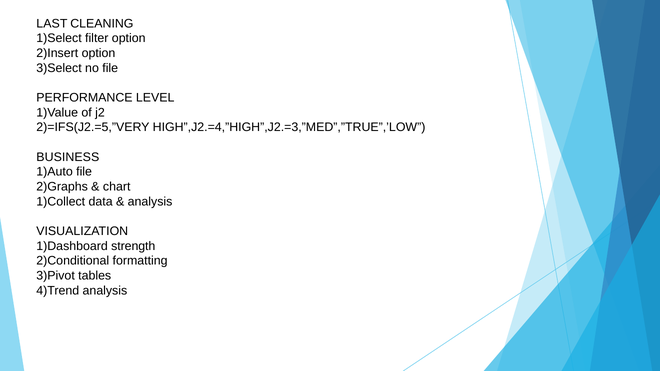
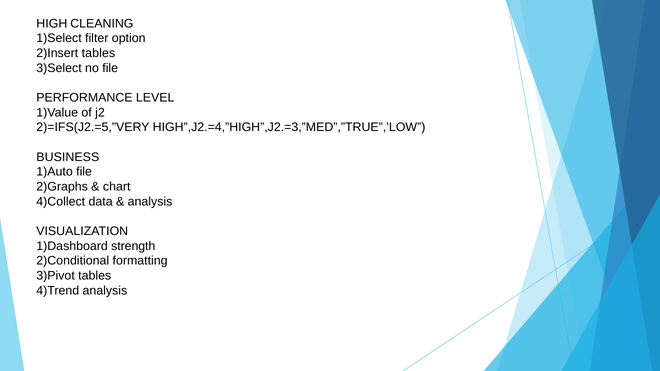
LAST: LAST -> HIGH (52, 23)
2)Insert option: option -> tables (98, 53)
1)Collect: 1)Collect -> 4)Collect (61, 202)
